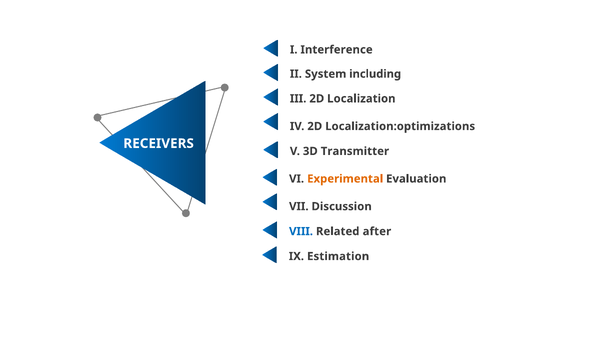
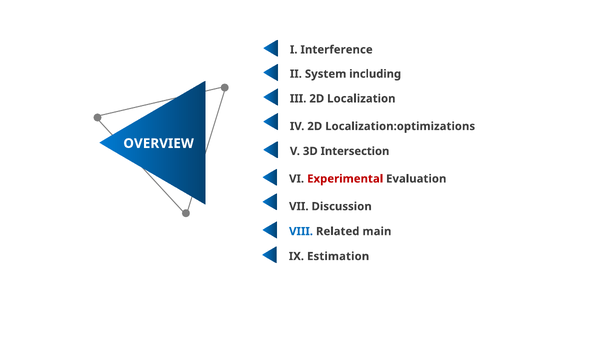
RECEIVERS: RECEIVERS -> OVERVIEW (159, 143)
Transmitter: Transmitter -> Intersection (355, 151)
Experimental colour: orange -> red (345, 179)
after: after -> main (377, 231)
